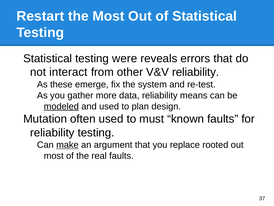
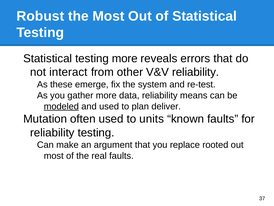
Restart: Restart -> Robust (40, 16)
testing were: were -> more (125, 58)
design: design -> deliver (166, 106)
must: must -> units (152, 119)
make underline: present -> none (67, 144)
